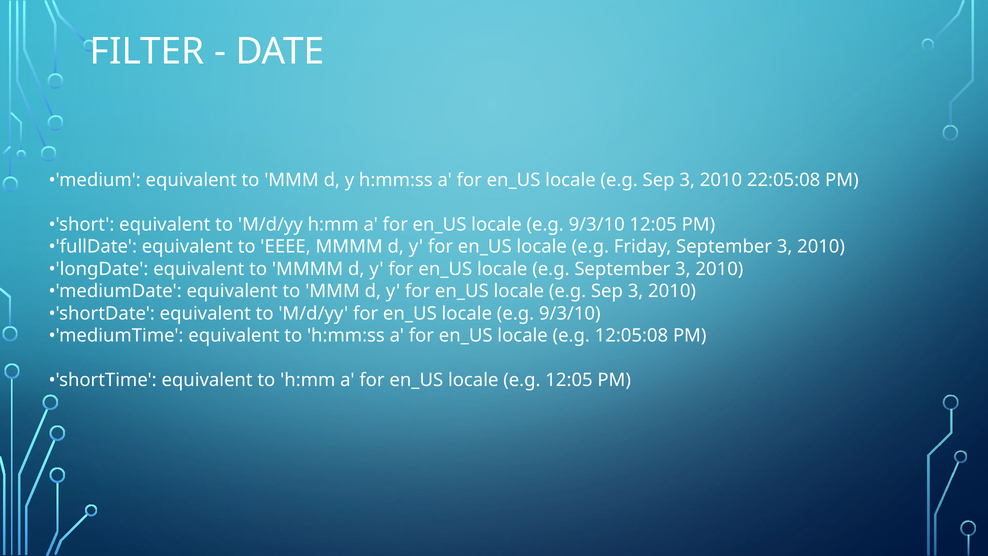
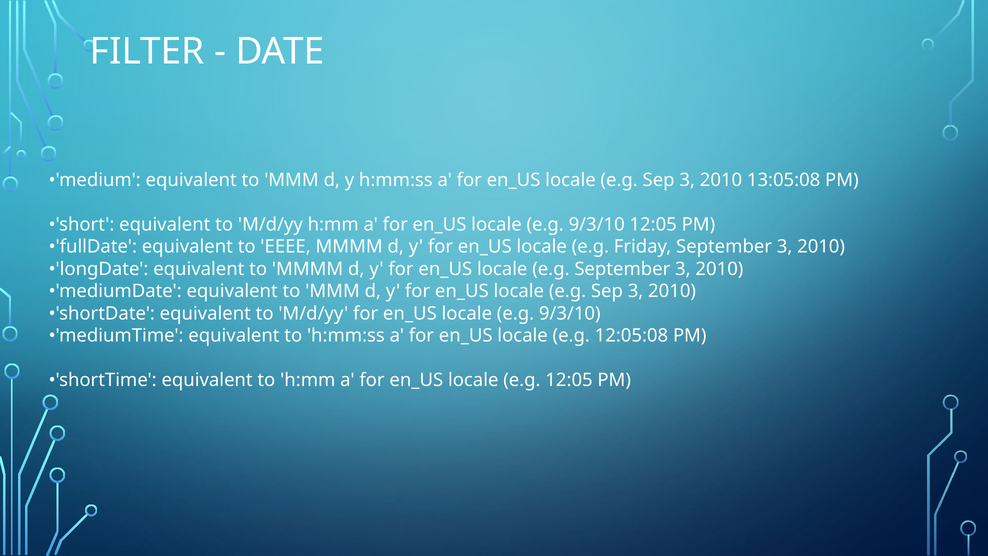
22:05:08: 22:05:08 -> 13:05:08 (784, 180)
